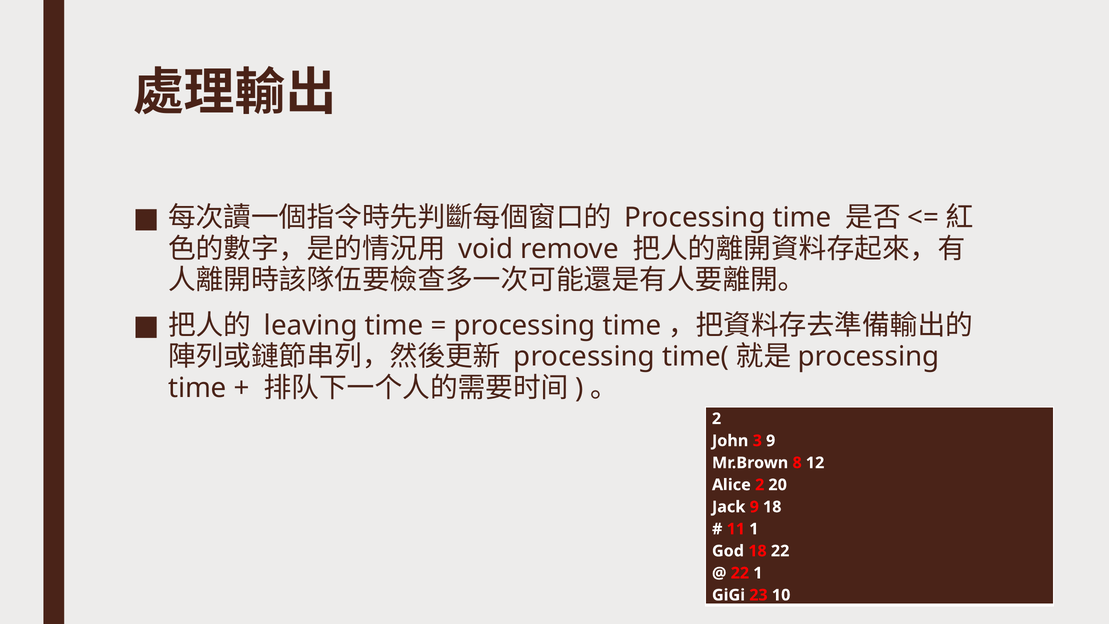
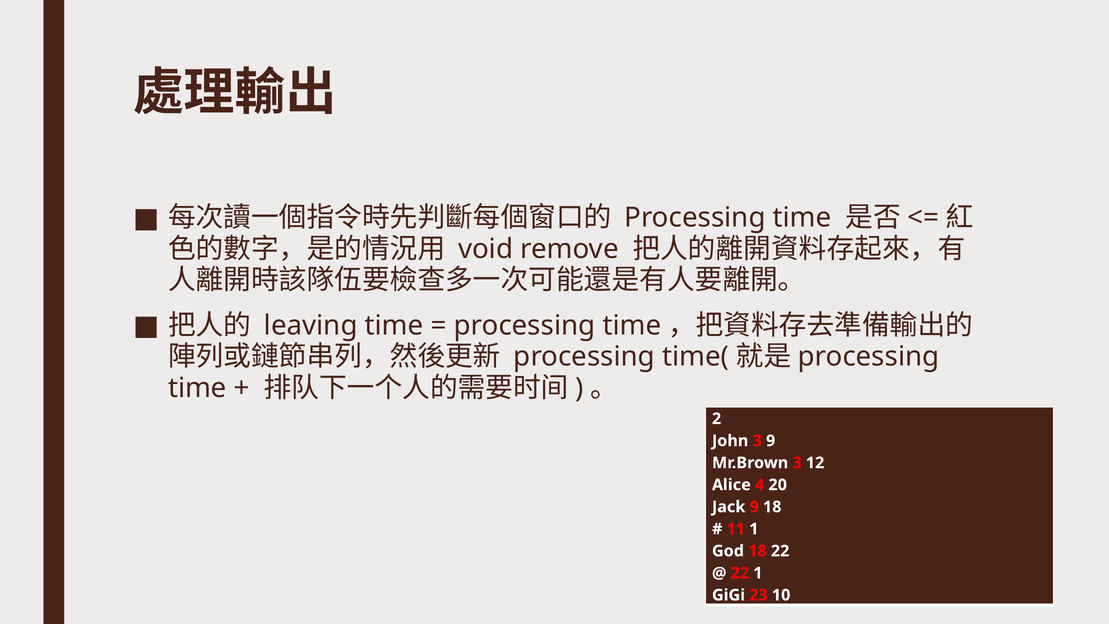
Mr.Brown 8: 8 -> 3 (797, 463)
Alice 2: 2 -> 4 (760, 485)
